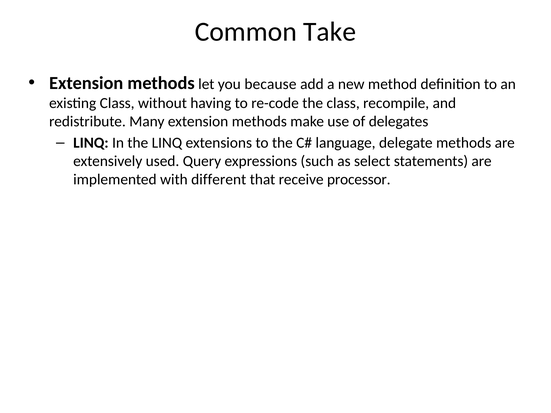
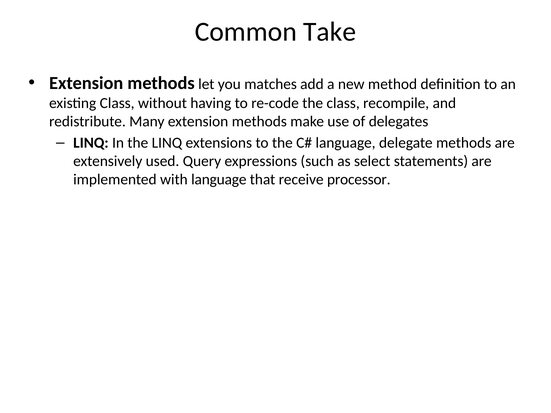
because: because -> matches (271, 84)
with different: different -> language (219, 180)
